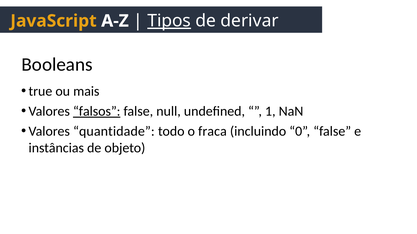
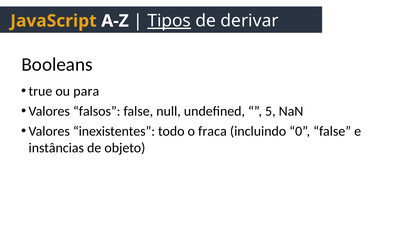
mais: mais -> para (86, 91)
falsos underline: present -> none (97, 112)
1: 1 -> 5 (270, 112)
quantidade: quantidade -> inexistentes (114, 132)
